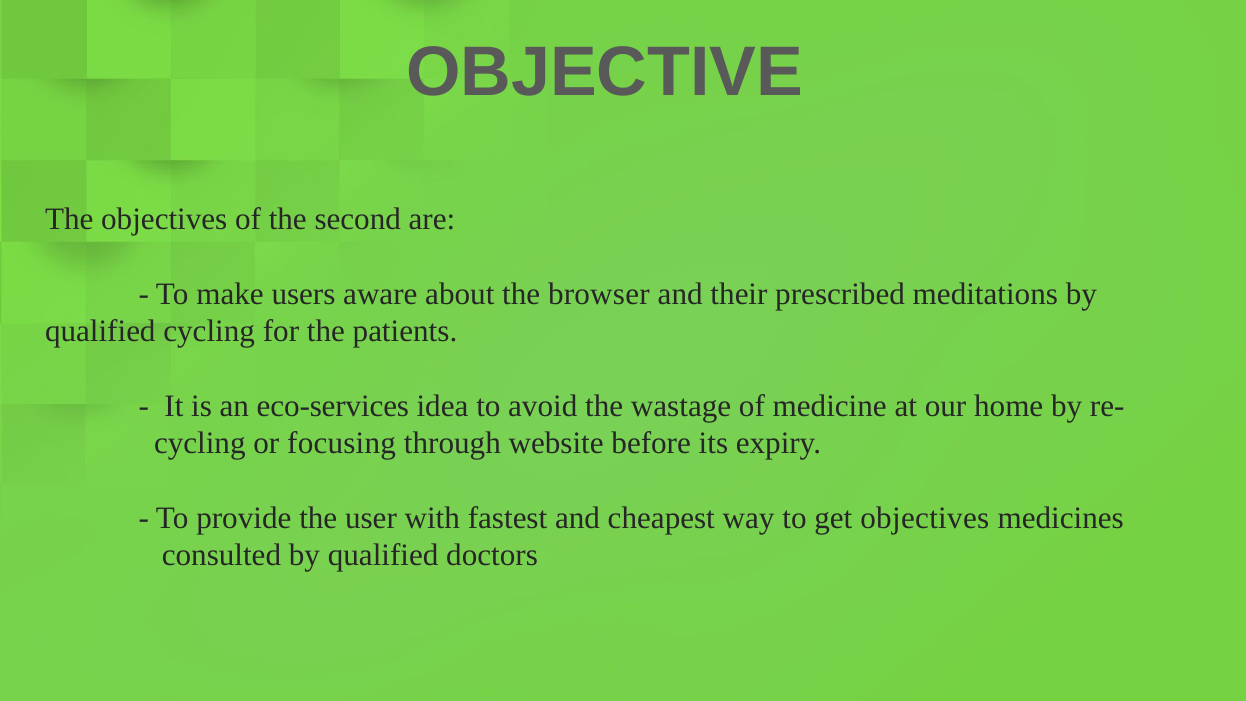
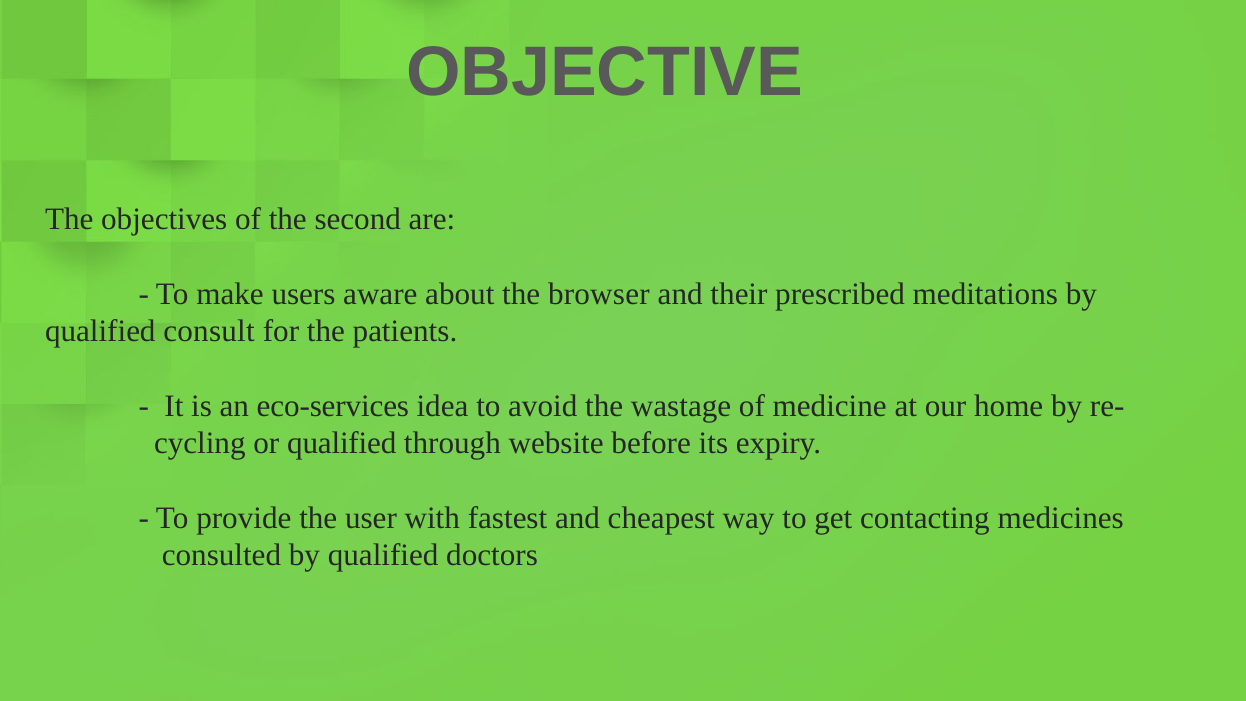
qualified cycling: cycling -> consult (209, 331)
or focusing: focusing -> qualified (342, 443)
get objectives: objectives -> contacting (925, 518)
